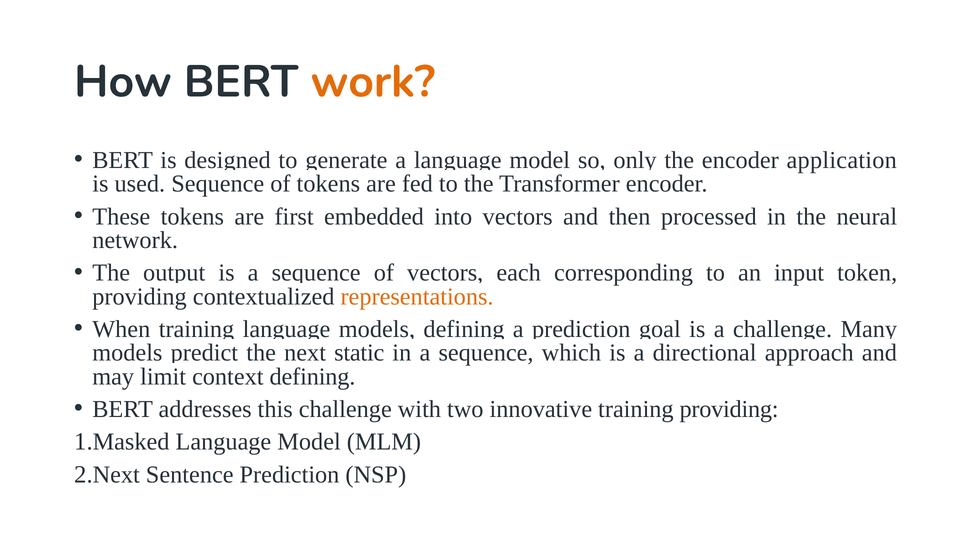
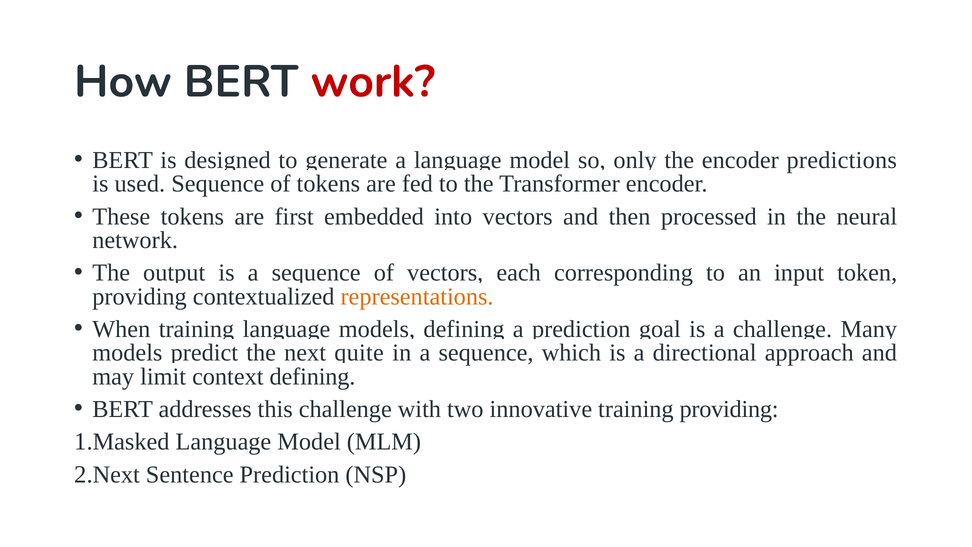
work colour: orange -> red (373, 82)
application: application -> predictions (842, 160)
static: static -> quite (359, 353)
